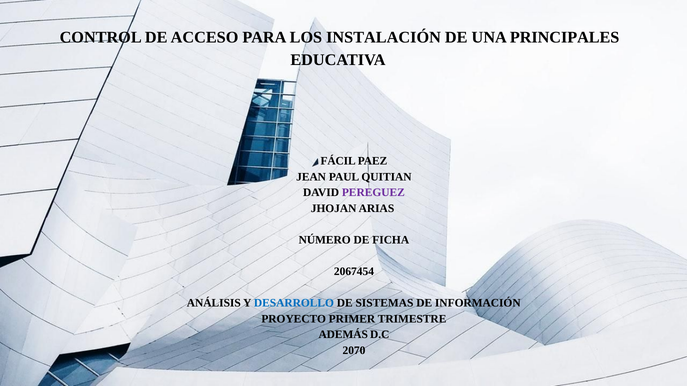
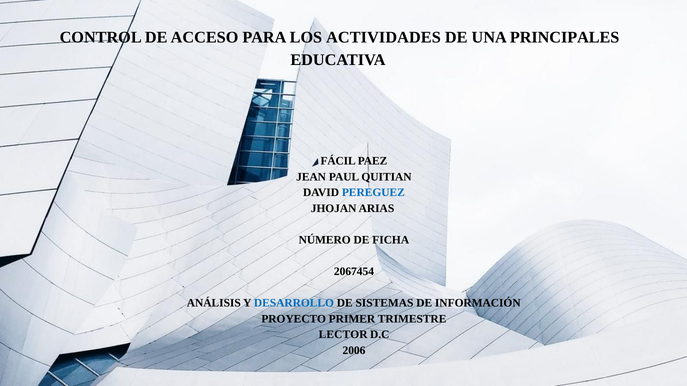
INSTALACIÓN: INSTALACIÓN -> ACTIVIDADES (383, 38)
PEREGUEZ colour: purple -> blue (373, 193)
ADEMÁS: ADEMÁS -> LECTOR (343, 335)
2070: 2070 -> 2006 (354, 351)
